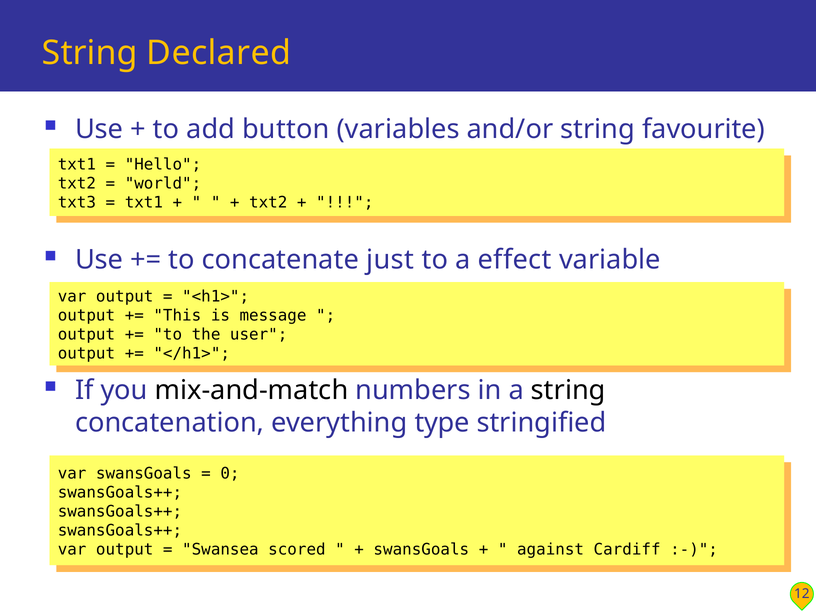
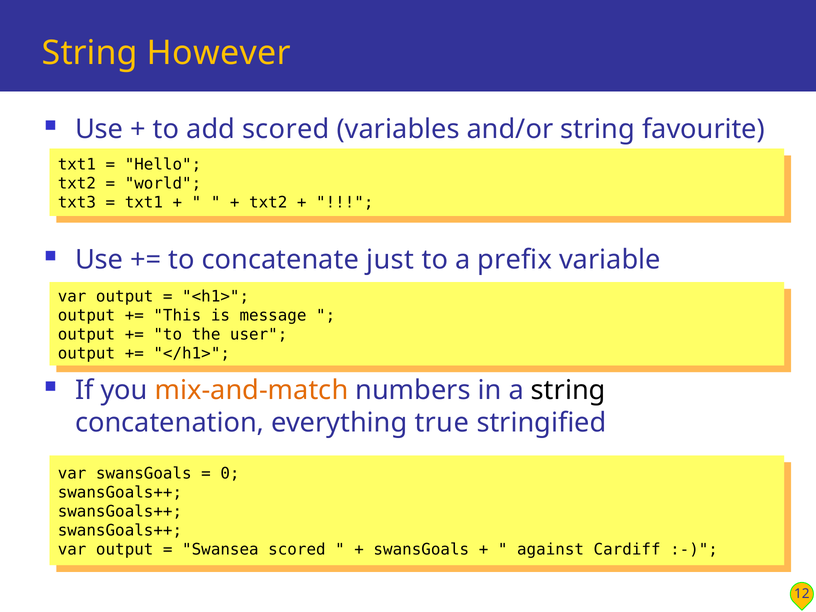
Declared: Declared -> However (219, 53)
add button: button -> scored (286, 129)
effect: effect -> prefix (515, 260)
mix-and-match colour: black -> orange (252, 390)
type: type -> true (442, 423)
